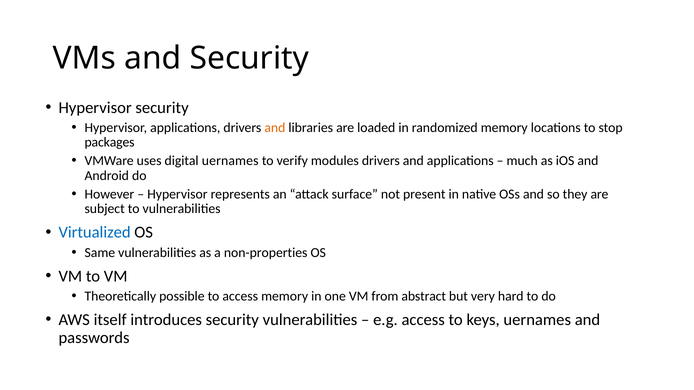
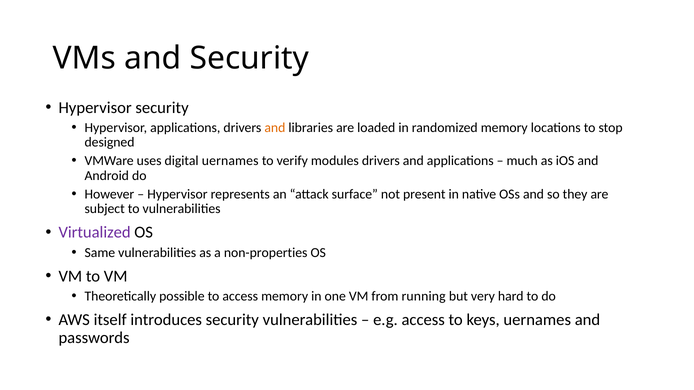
packages: packages -> designed (110, 143)
Virtualized colour: blue -> purple (95, 233)
abstract: abstract -> running (424, 296)
